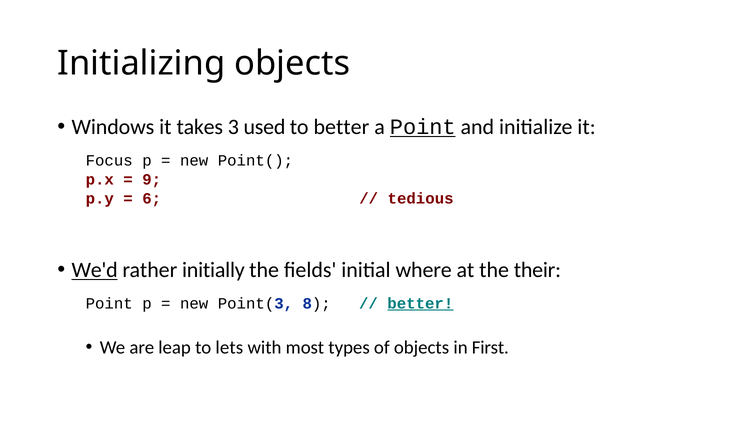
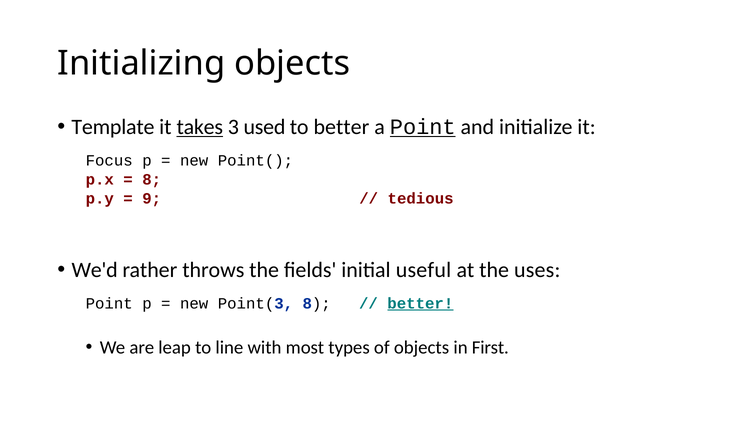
Windows: Windows -> Template (113, 127)
takes underline: none -> present (200, 127)
9: 9 -> 8 (152, 180)
6: 6 -> 9 (152, 199)
We'd underline: present -> none (95, 270)
initially: initially -> throws (213, 270)
where: where -> useful (423, 270)
their: their -> uses (537, 270)
lets: lets -> line (229, 348)
